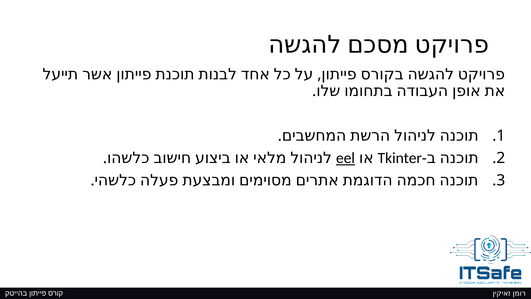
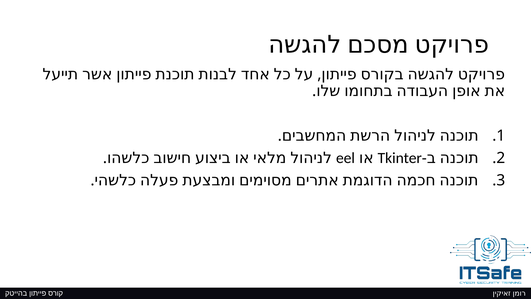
eel underline: present -> none (345, 158)
